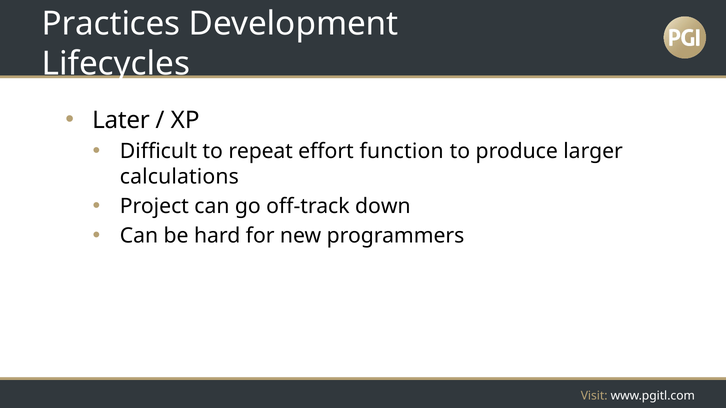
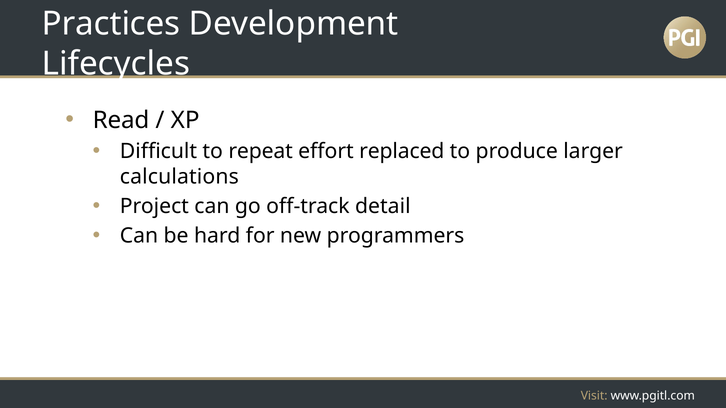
Later: Later -> Read (121, 120)
function: function -> replaced (402, 151)
down: down -> detail (383, 206)
